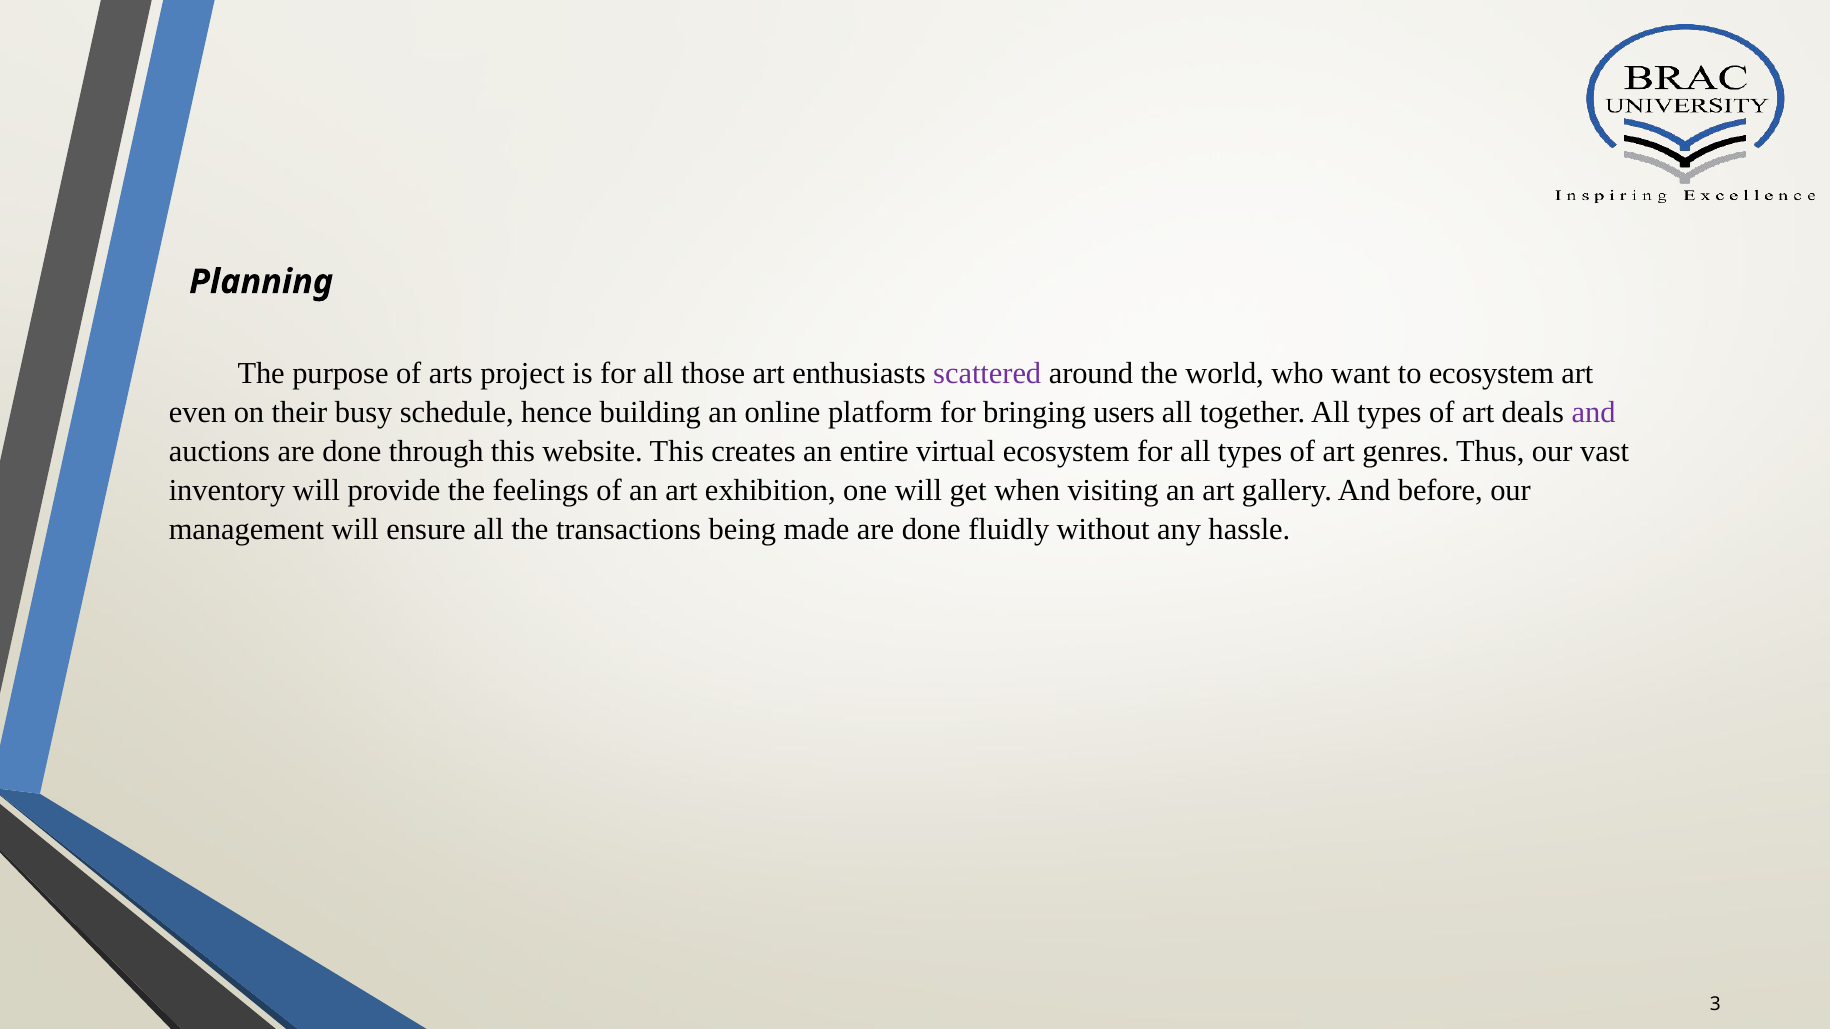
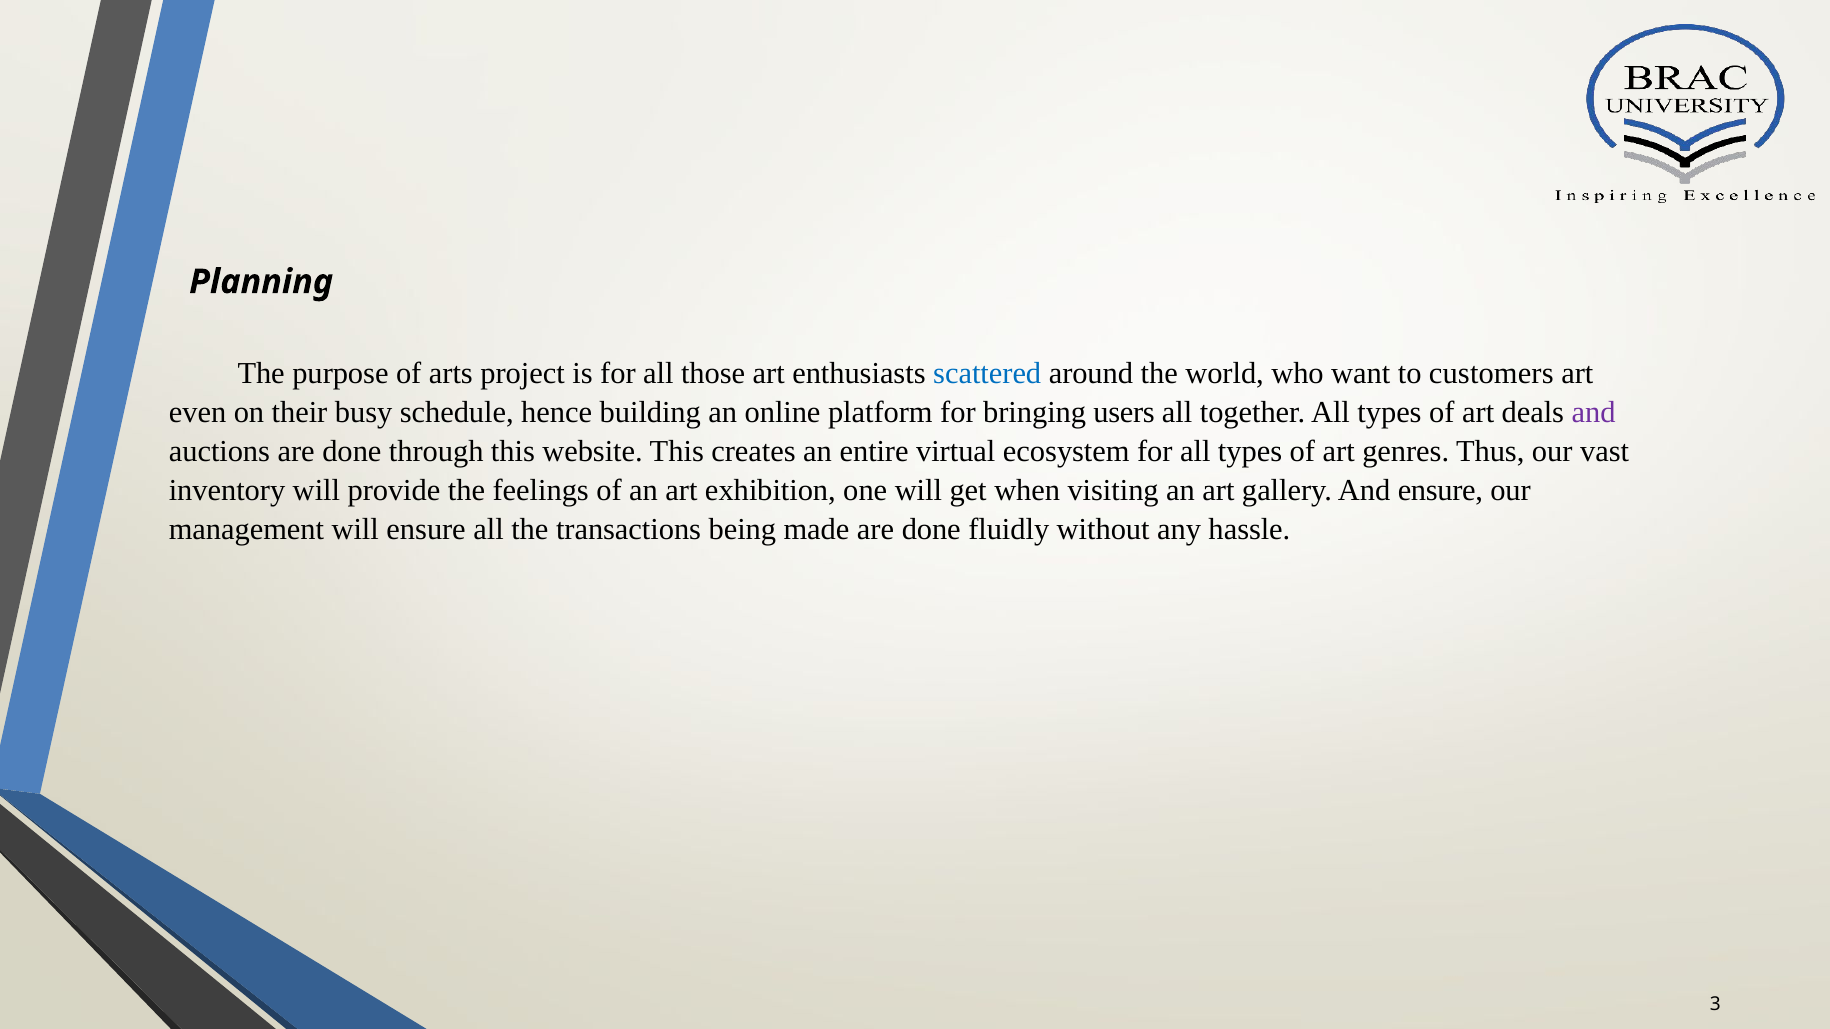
scattered colour: purple -> blue (987, 373)
to ecosystem: ecosystem -> customers (1491, 373)
And before: before -> ensure (1440, 491)
